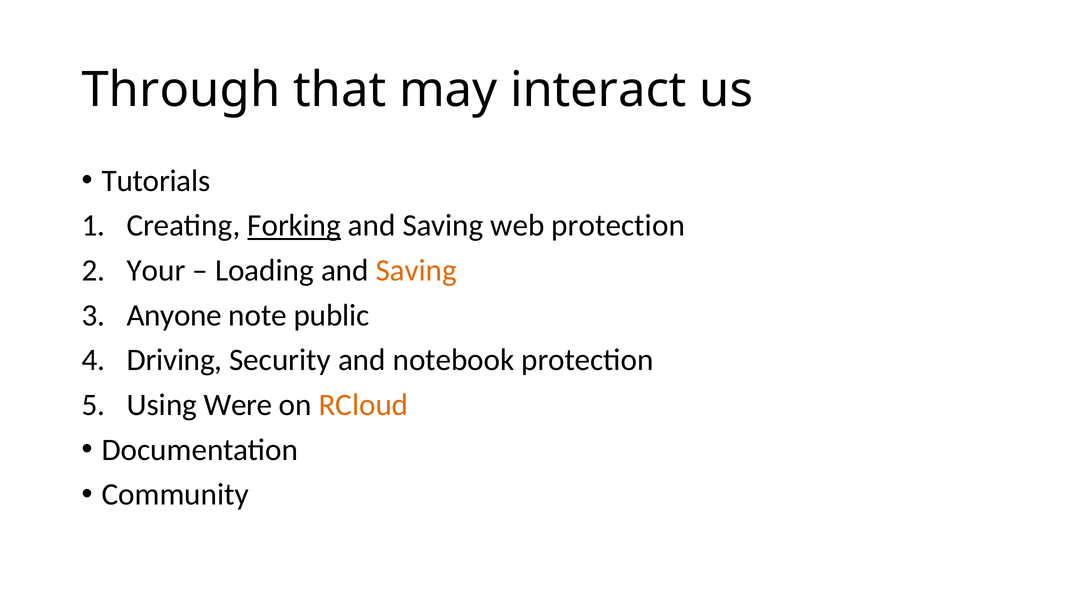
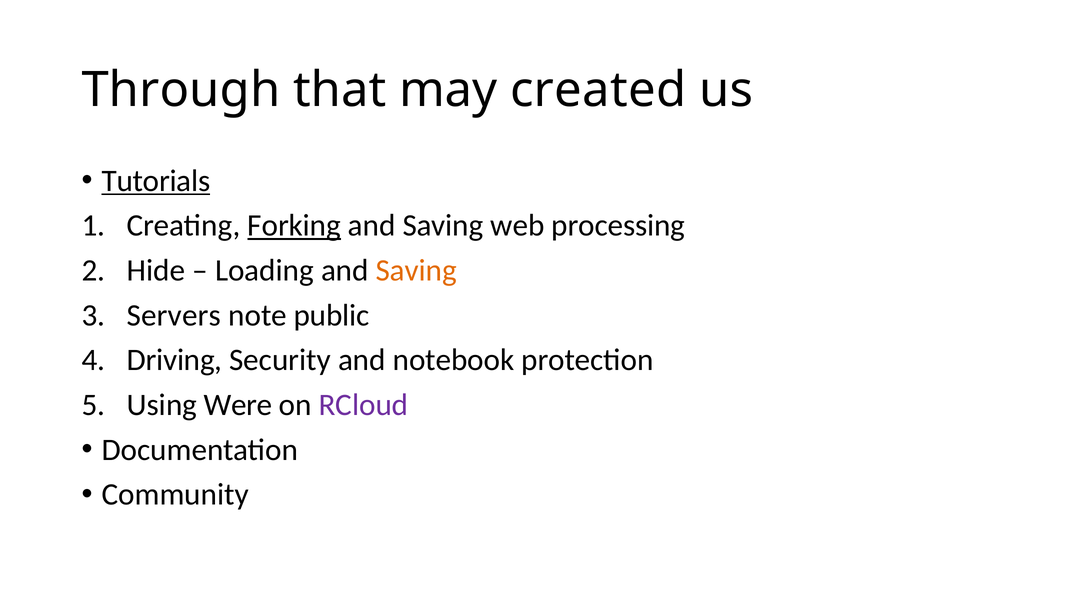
interact: interact -> created (598, 90)
Tutorials underline: none -> present (156, 181)
web protection: protection -> processing (618, 226)
Your: Your -> Hide (156, 270)
Anyone: Anyone -> Servers (174, 315)
RCloud colour: orange -> purple (363, 405)
